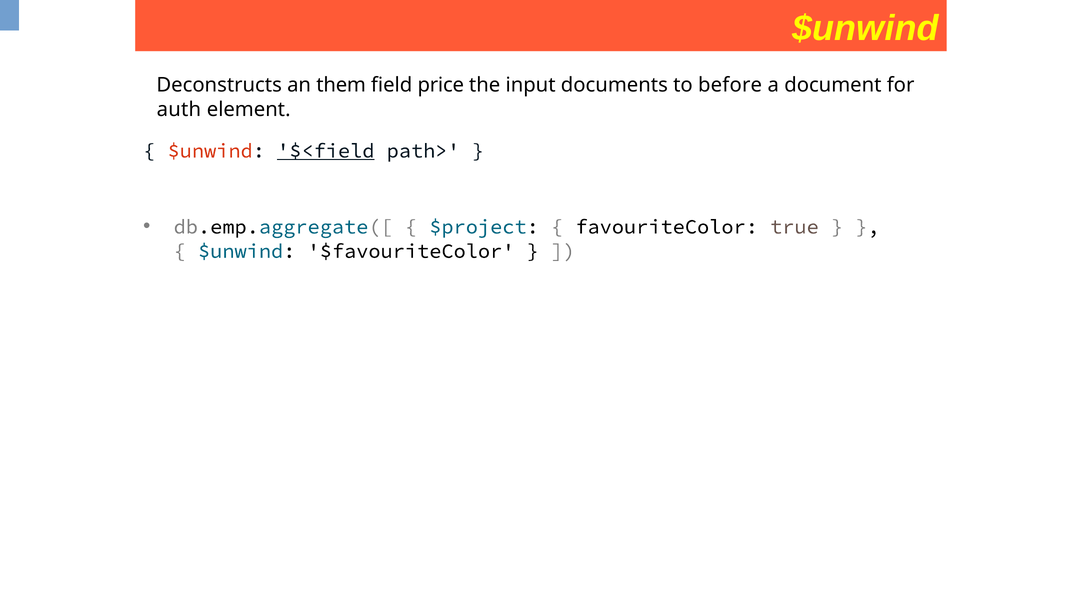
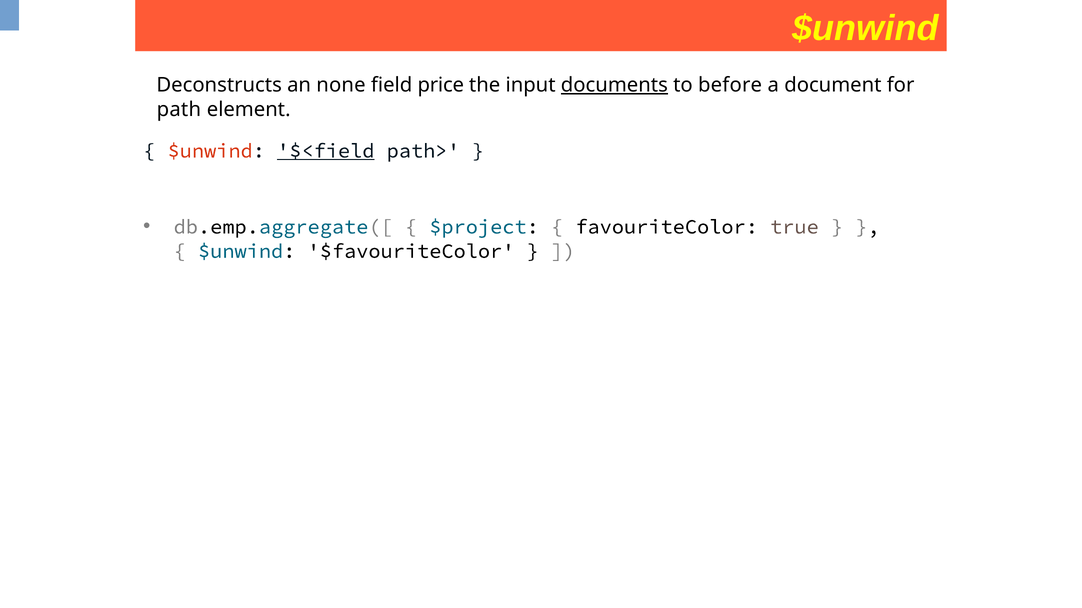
them: them -> none (341, 85)
documents underline: none -> present (614, 85)
auth: auth -> path (179, 110)
